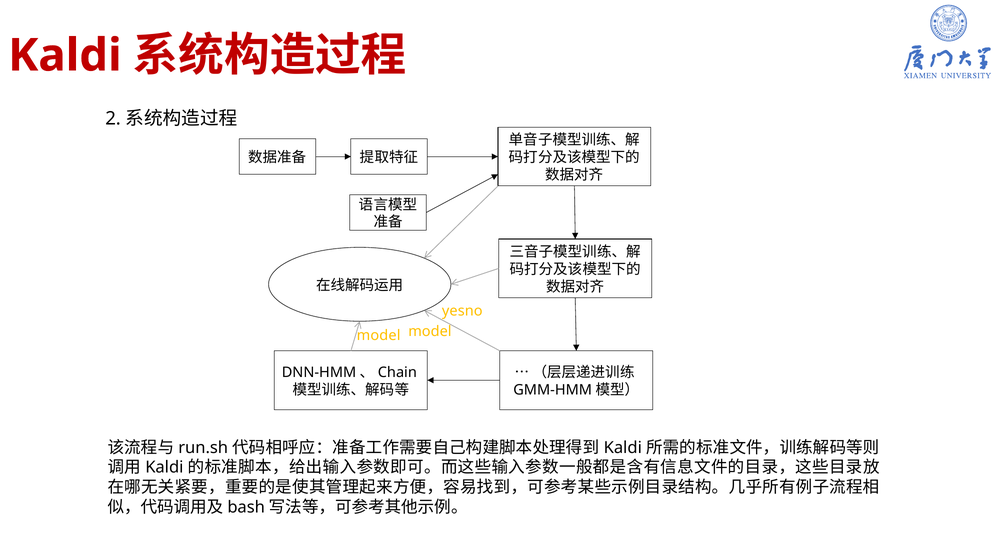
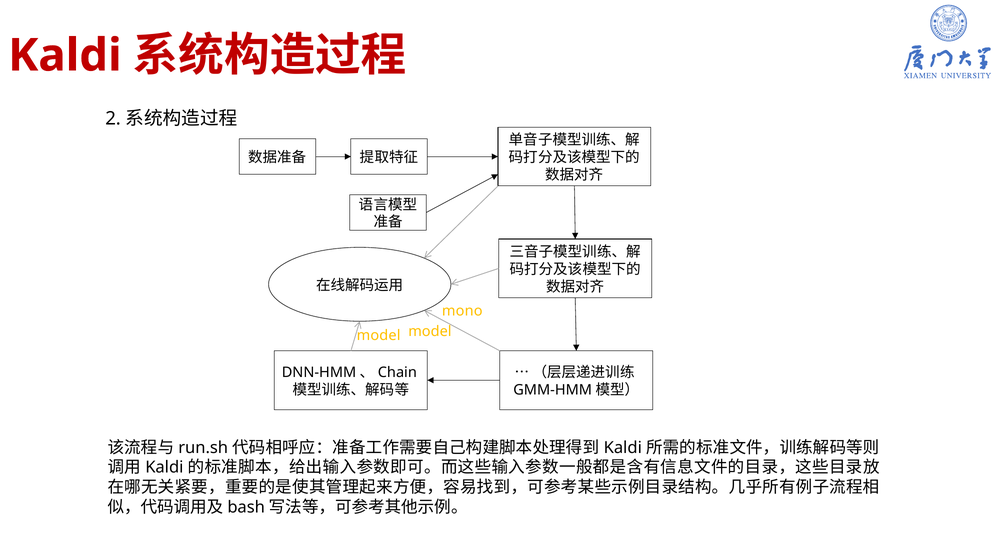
yesno: yesno -> mono (462, 311)
